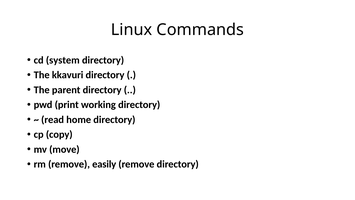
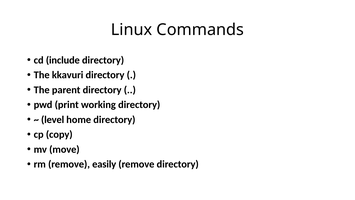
system: system -> include (63, 60)
read: read -> level (53, 119)
